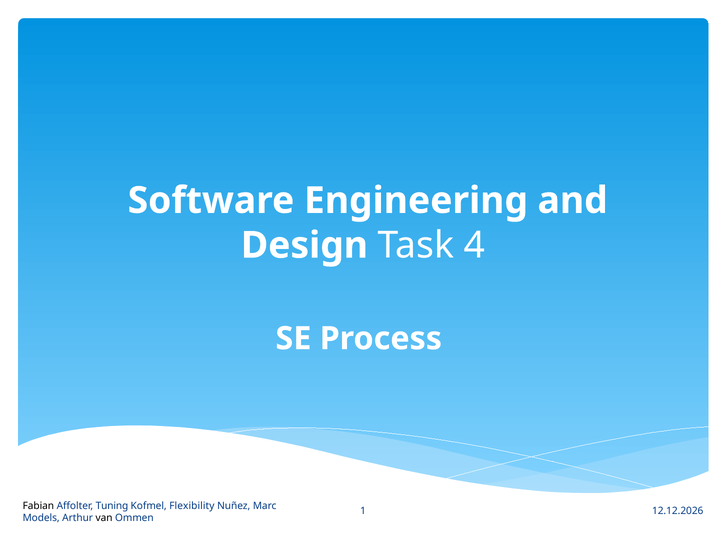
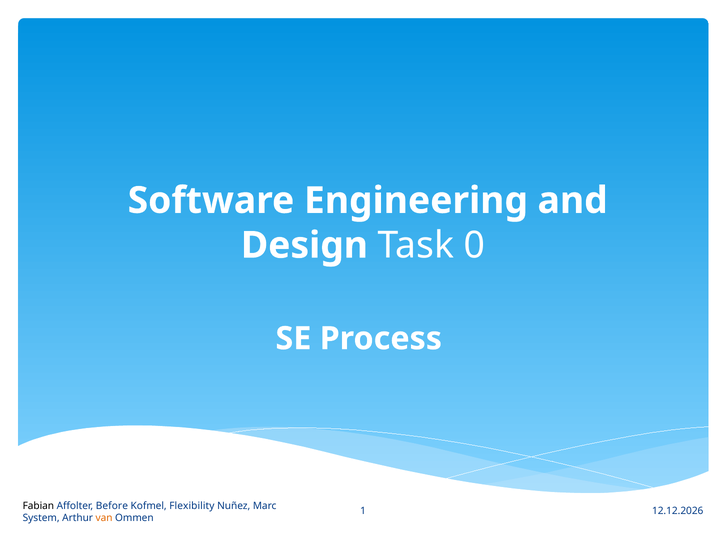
4: 4 -> 0 (474, 245)
Tuning: Tuning -> Before (112, 505)
Models: Models -> System (41, 517)
van colour: black -> orange (104, 517)
